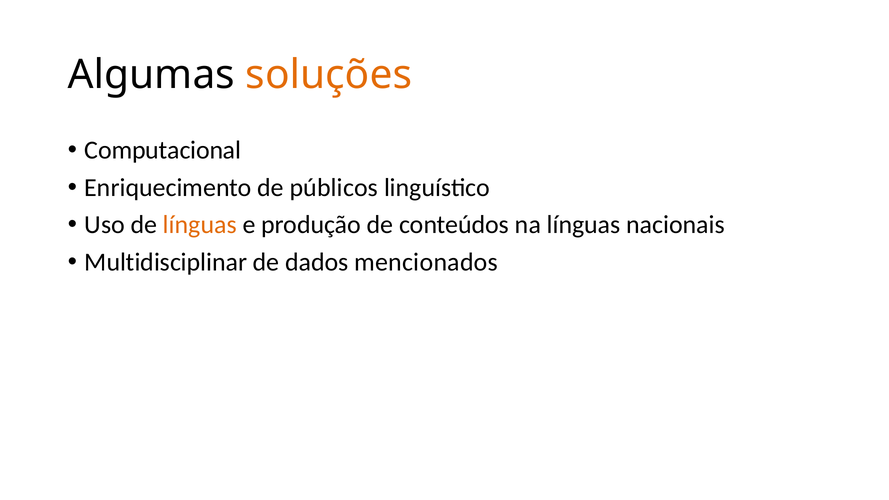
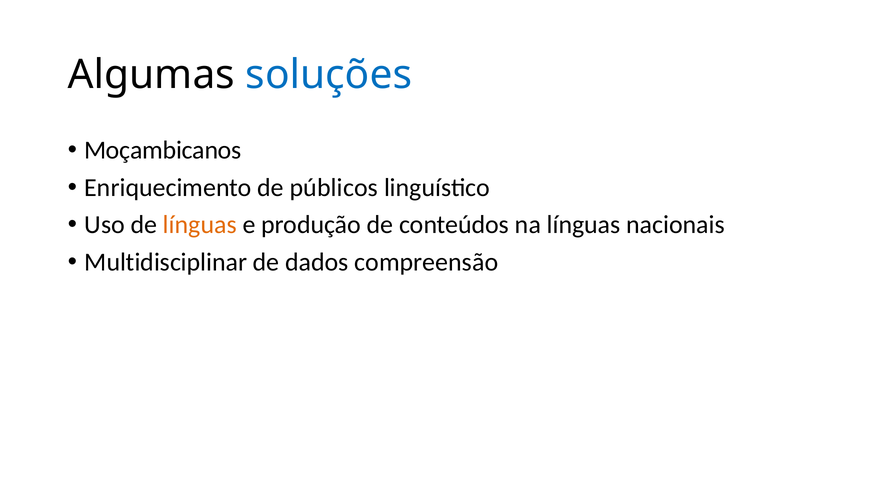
soluções colour: orange -> blue (329, 75)
Computacional: Computacional -> Moçambicanos (163, 150)
mencionados: mencionados -> compreensão (426, 262)
